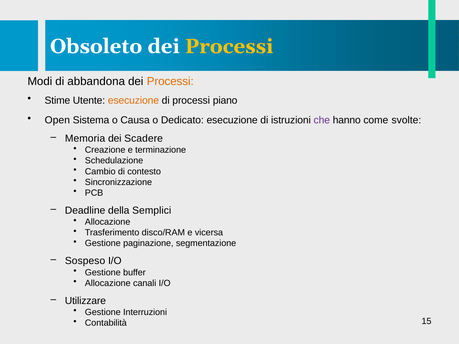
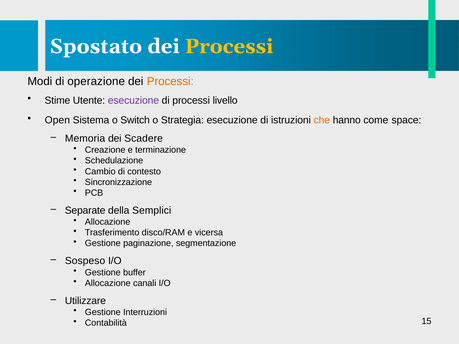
Obsoleto: Obsoleto -> Spostato (96, 46)
abbandona: abbandona -> operazione (96, 81)
esecuzione colour: orange -> purple (133, 100)
piano: piano -> livello (225, 100)
Causa: Causa -> Switch (135, 120)
Dedicato: Dedicato -> Strategia (182, 120)
che colour: purple -> orange (322, 120)
svolte: svolte -> space (406, 120)
Deadline: Deadline -> Separate (85, 211)
